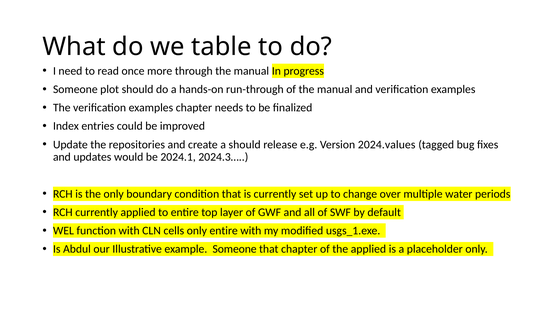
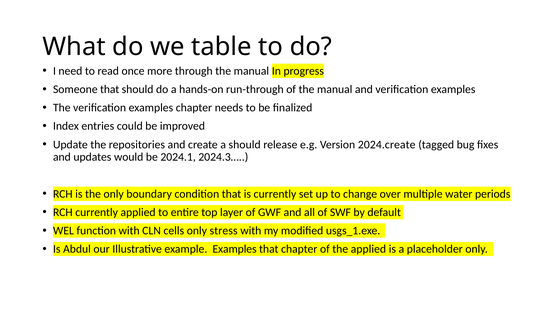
Someone plot: plot -> that (110, 89)
2024.values: 2024.values -> 2024.create (387, 144)
only entire: entire -> stress (224, 231)
example Someone: Someone -> Examples (235, 249)
